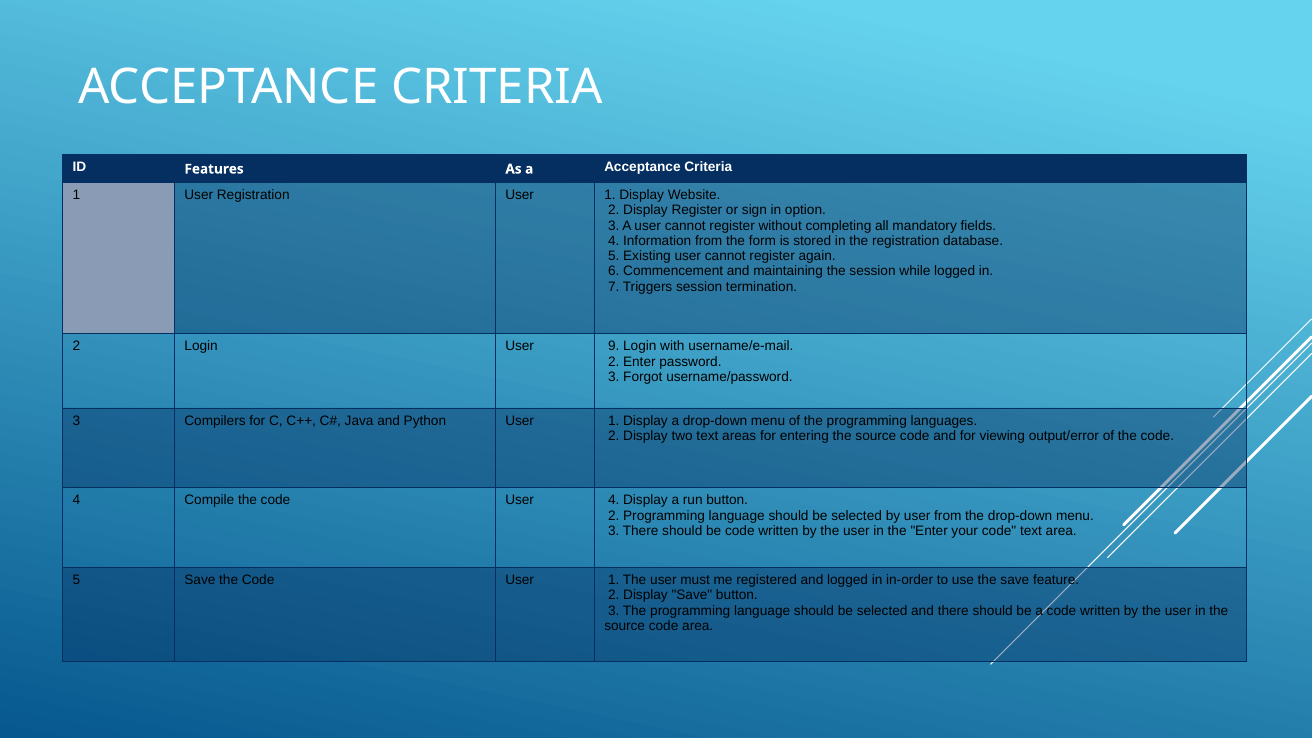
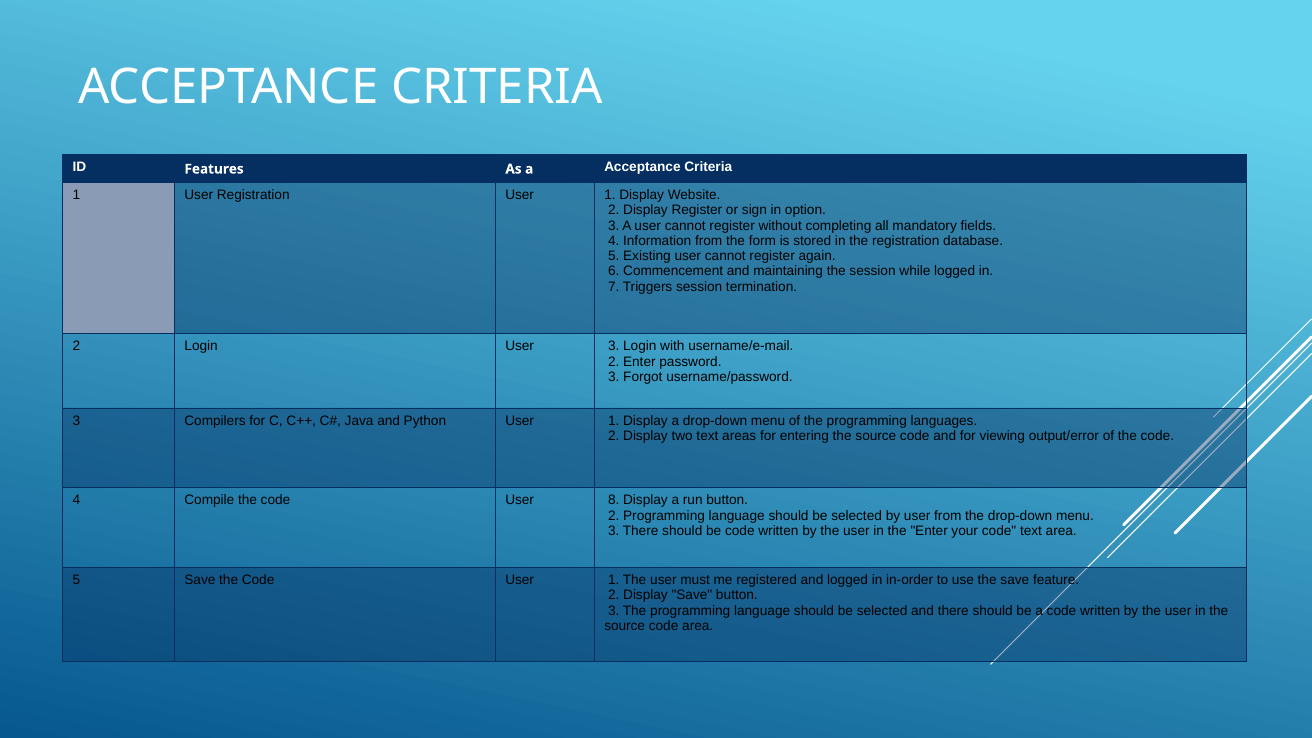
User 9: 9 -> 3 (614, 346)
User 4: 4 -> 8 (614, 500)
